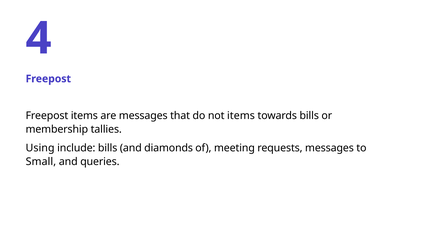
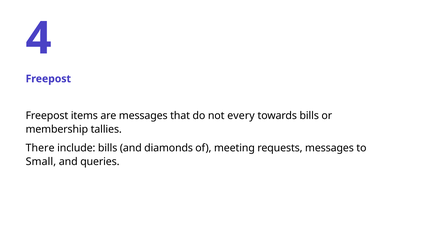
not items: items -> every (241, 115)
Using: Using -> There (40, 147)
